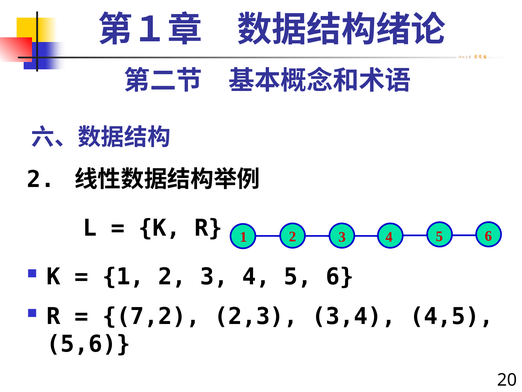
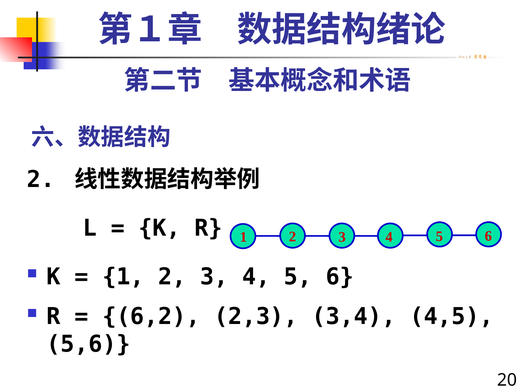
7,2: 7,2 -> 6,2 (151, 316)
